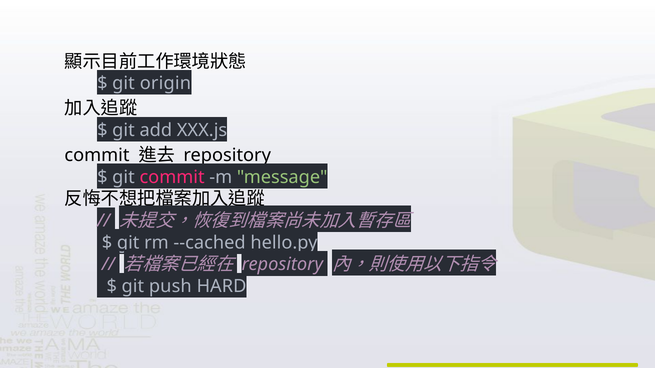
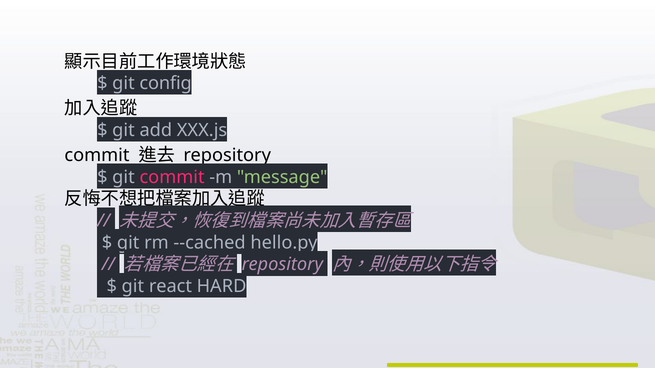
origin: origin -> config (166, 83)
push: push -> react (170, 287)
